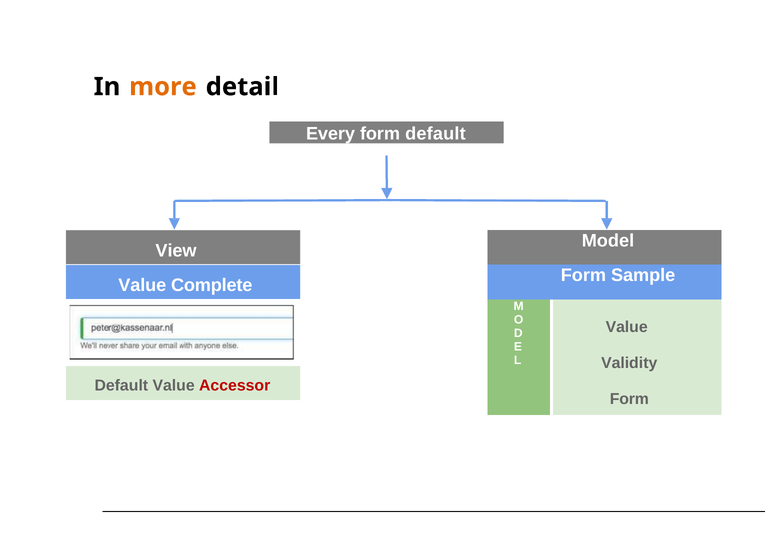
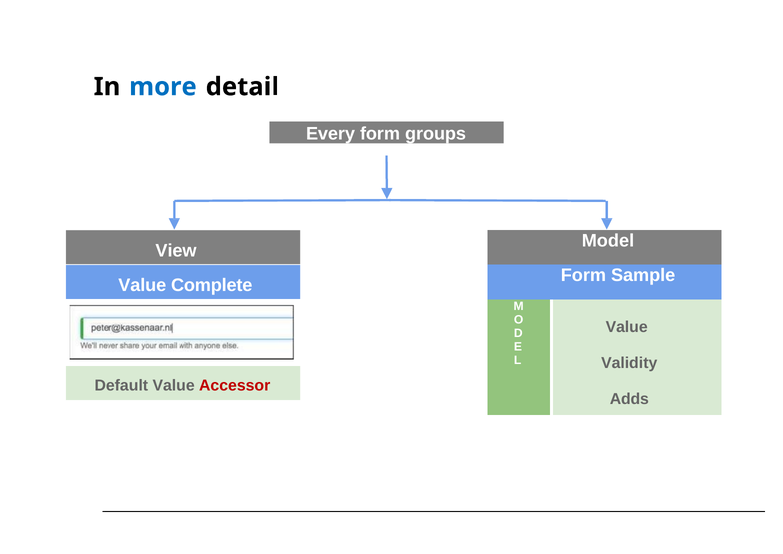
more colour: orange -> blue (163, 87)
form default: default -> groups (436, 134)
Form: Form -> Adds (629, 399)
